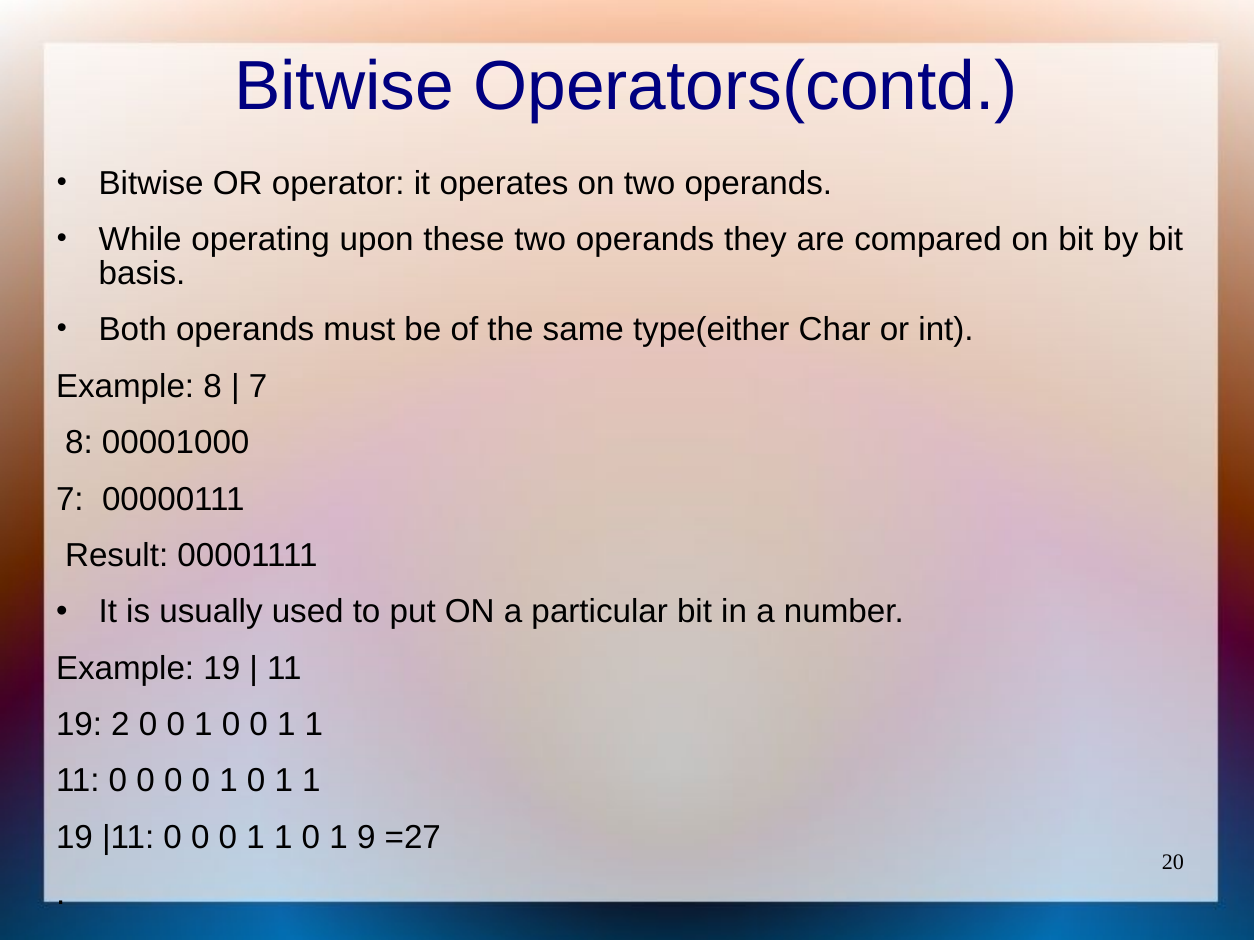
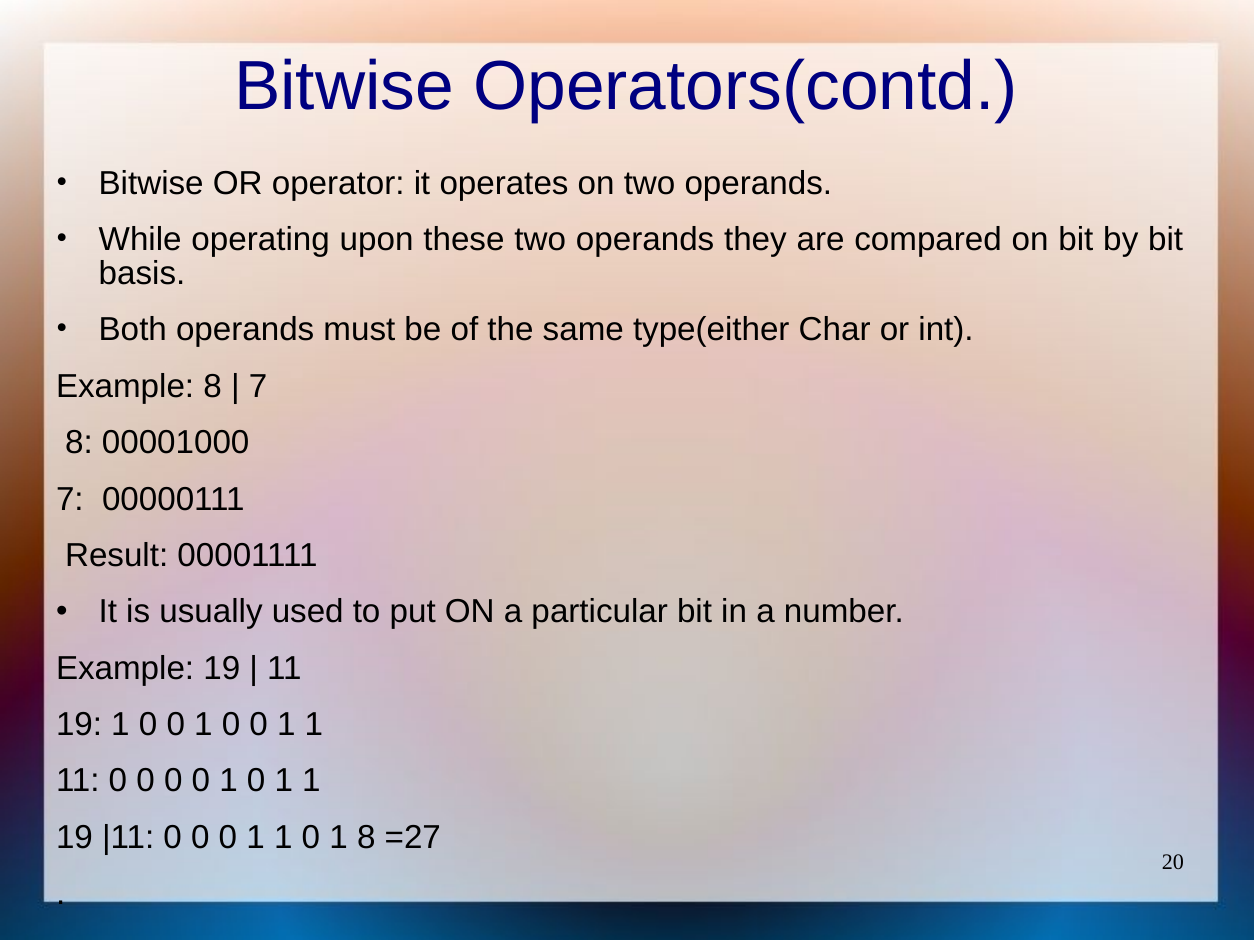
19 2: 2 -> 1 (120, 725)
1 9: 9 -> 8 (366, 838)
